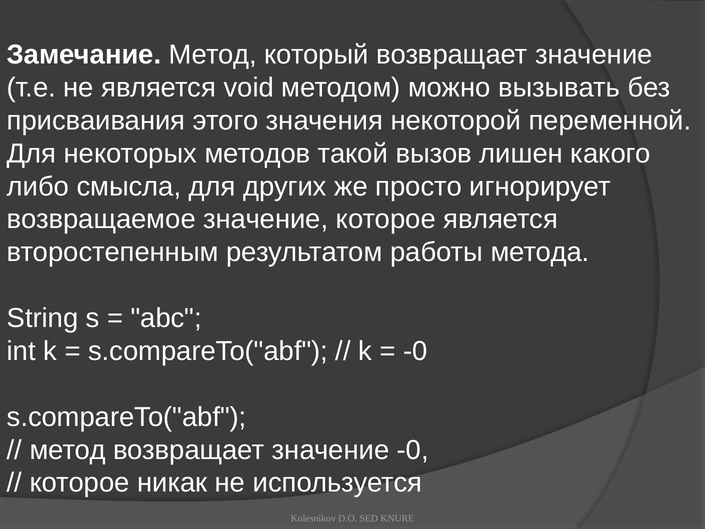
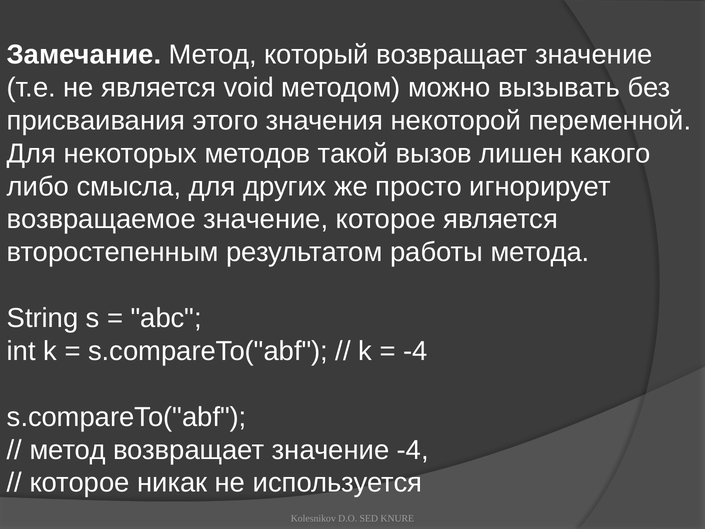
-0: -0 -> -4 (415, 351)
значение -0: -0 -> -4 (413, 450)
